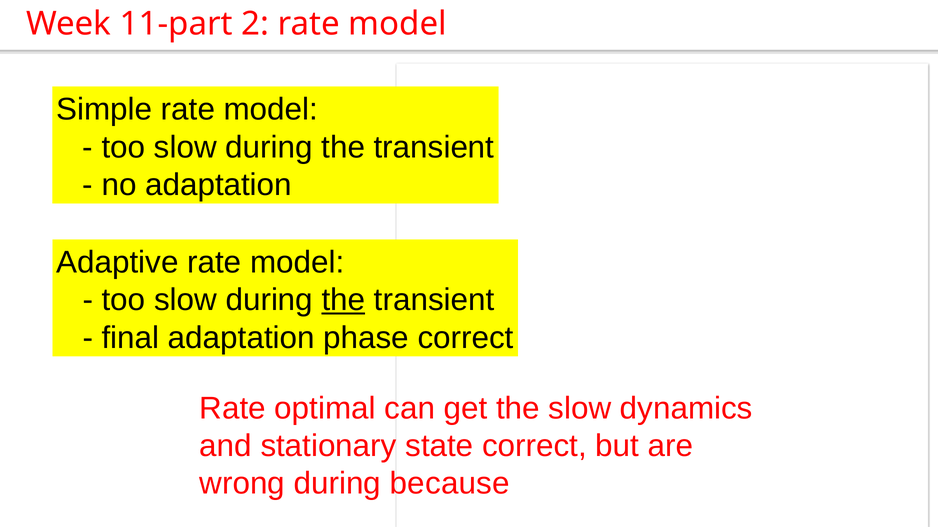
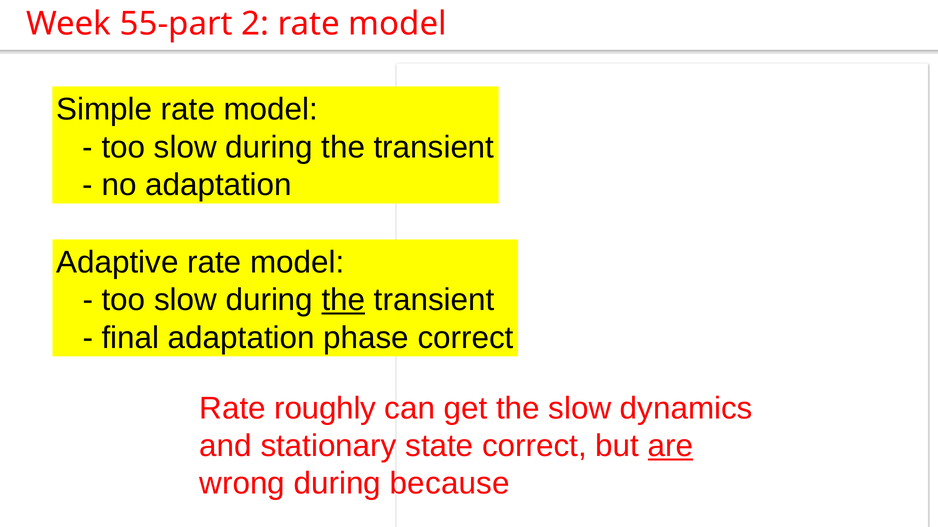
11-part: 11-part -> 55-part (176, 24)
Rate optimal: optimal -> roughly (325, 409)
are underline: none -> present (670, 446)
